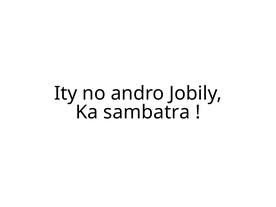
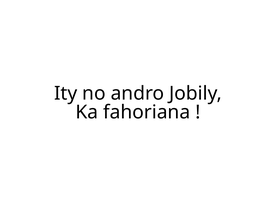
sambatra: sambatra -> fahoriana (147, 112)
